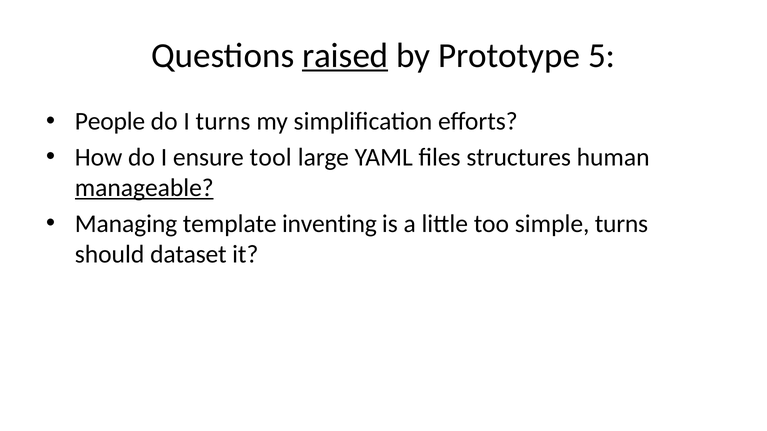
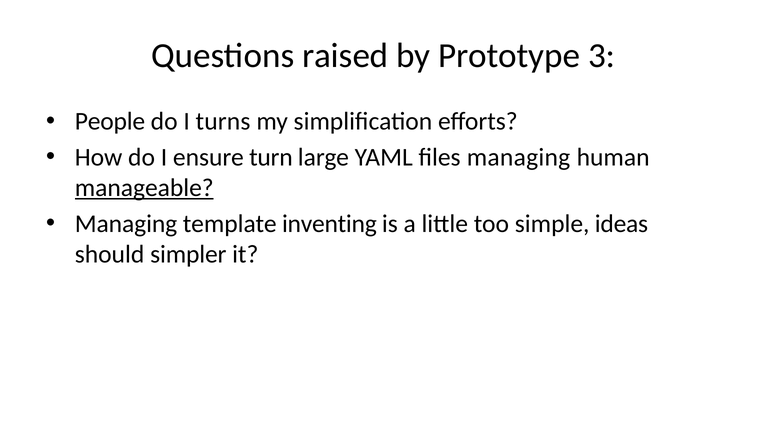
raised underline: present -> none (345, 56)
5: 5 -> 3 (602, 56)
tool: tool -> turn (271, 157)
files structures: structures -> managing (519, 157)
simple turns: turns -> ideas (621, 224)
dataset: dataset -> simpler (188, 255)
